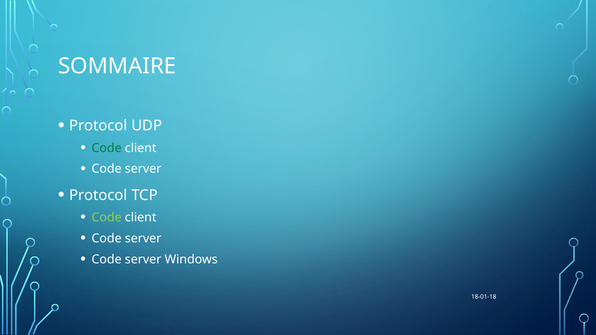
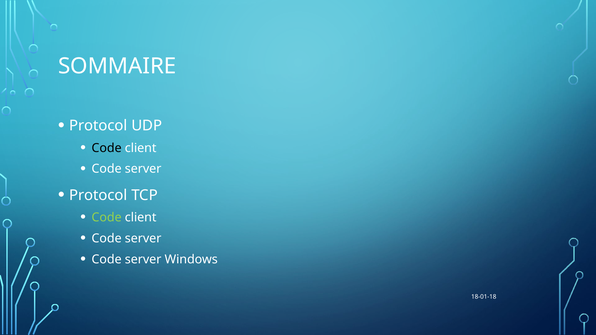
Code colour: green -> black (107, 148)
